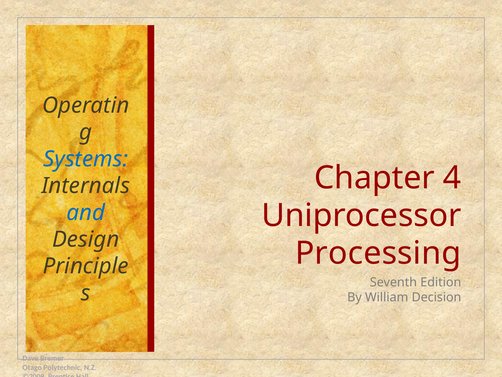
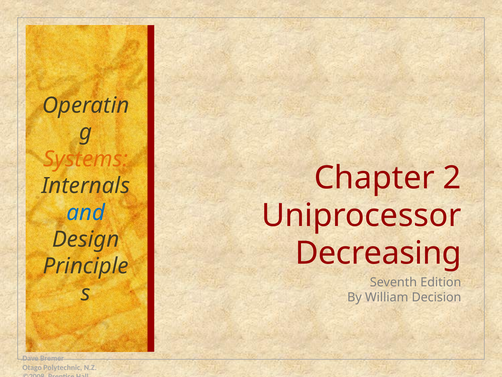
Systems colour: blue -> orange (86, 159)
4: 4 -> 2 (452, 178)
Processing: Processing -> Decreasing (378, 253)
